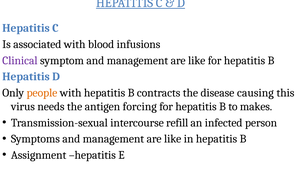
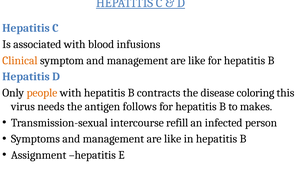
Clinical colour: purple -> orange (20, 60)
causing: causing -> coloring (255, 93)
forcing: forcing -> follows (140, 106)
